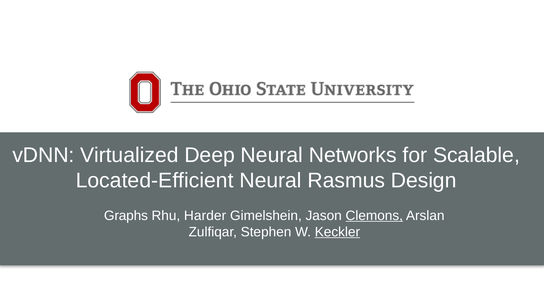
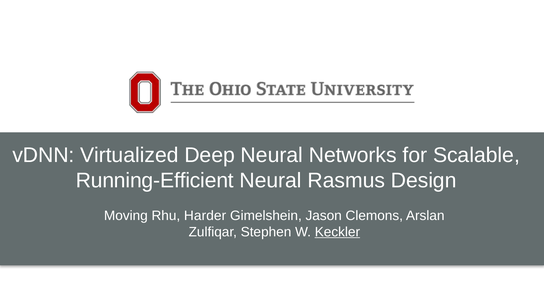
Located-Efficient: Located-Efficient -> Running-Efficient (155, 181)
Graphs: Graphs -> Moving (126, 216)
Clemons underline: present -> none (374, 216)
